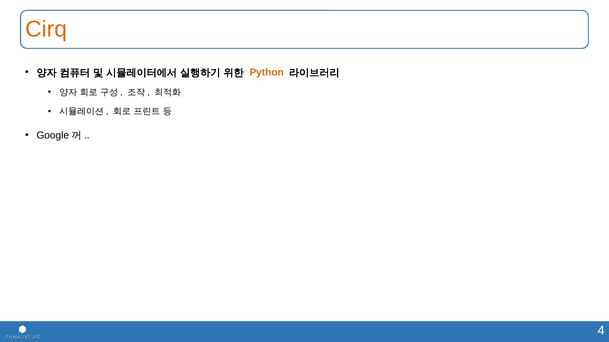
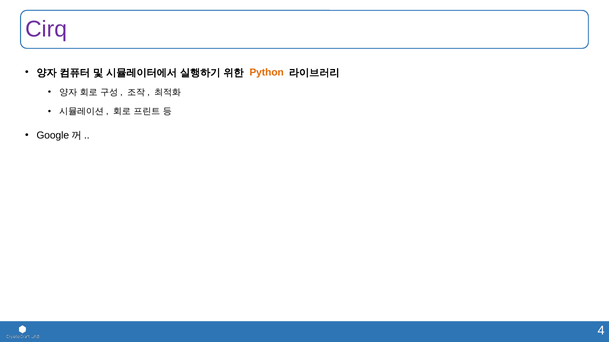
Cirq colour: orange -> purple (46, 29)
